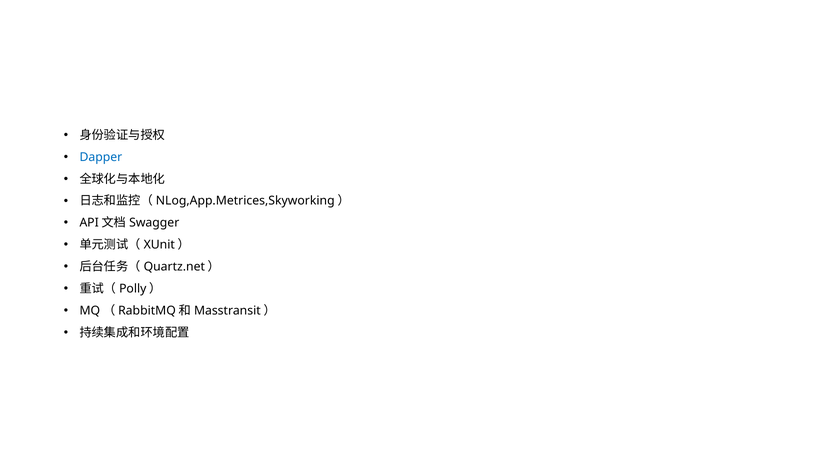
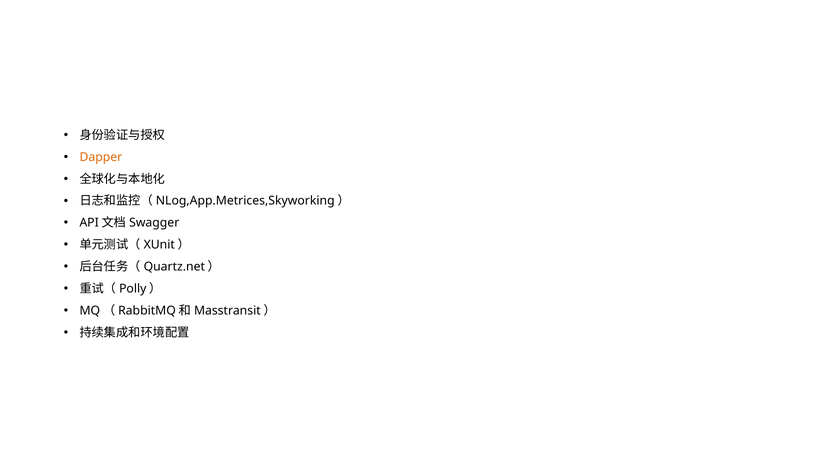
Dapper colour: blue -> orange (101, 157)
